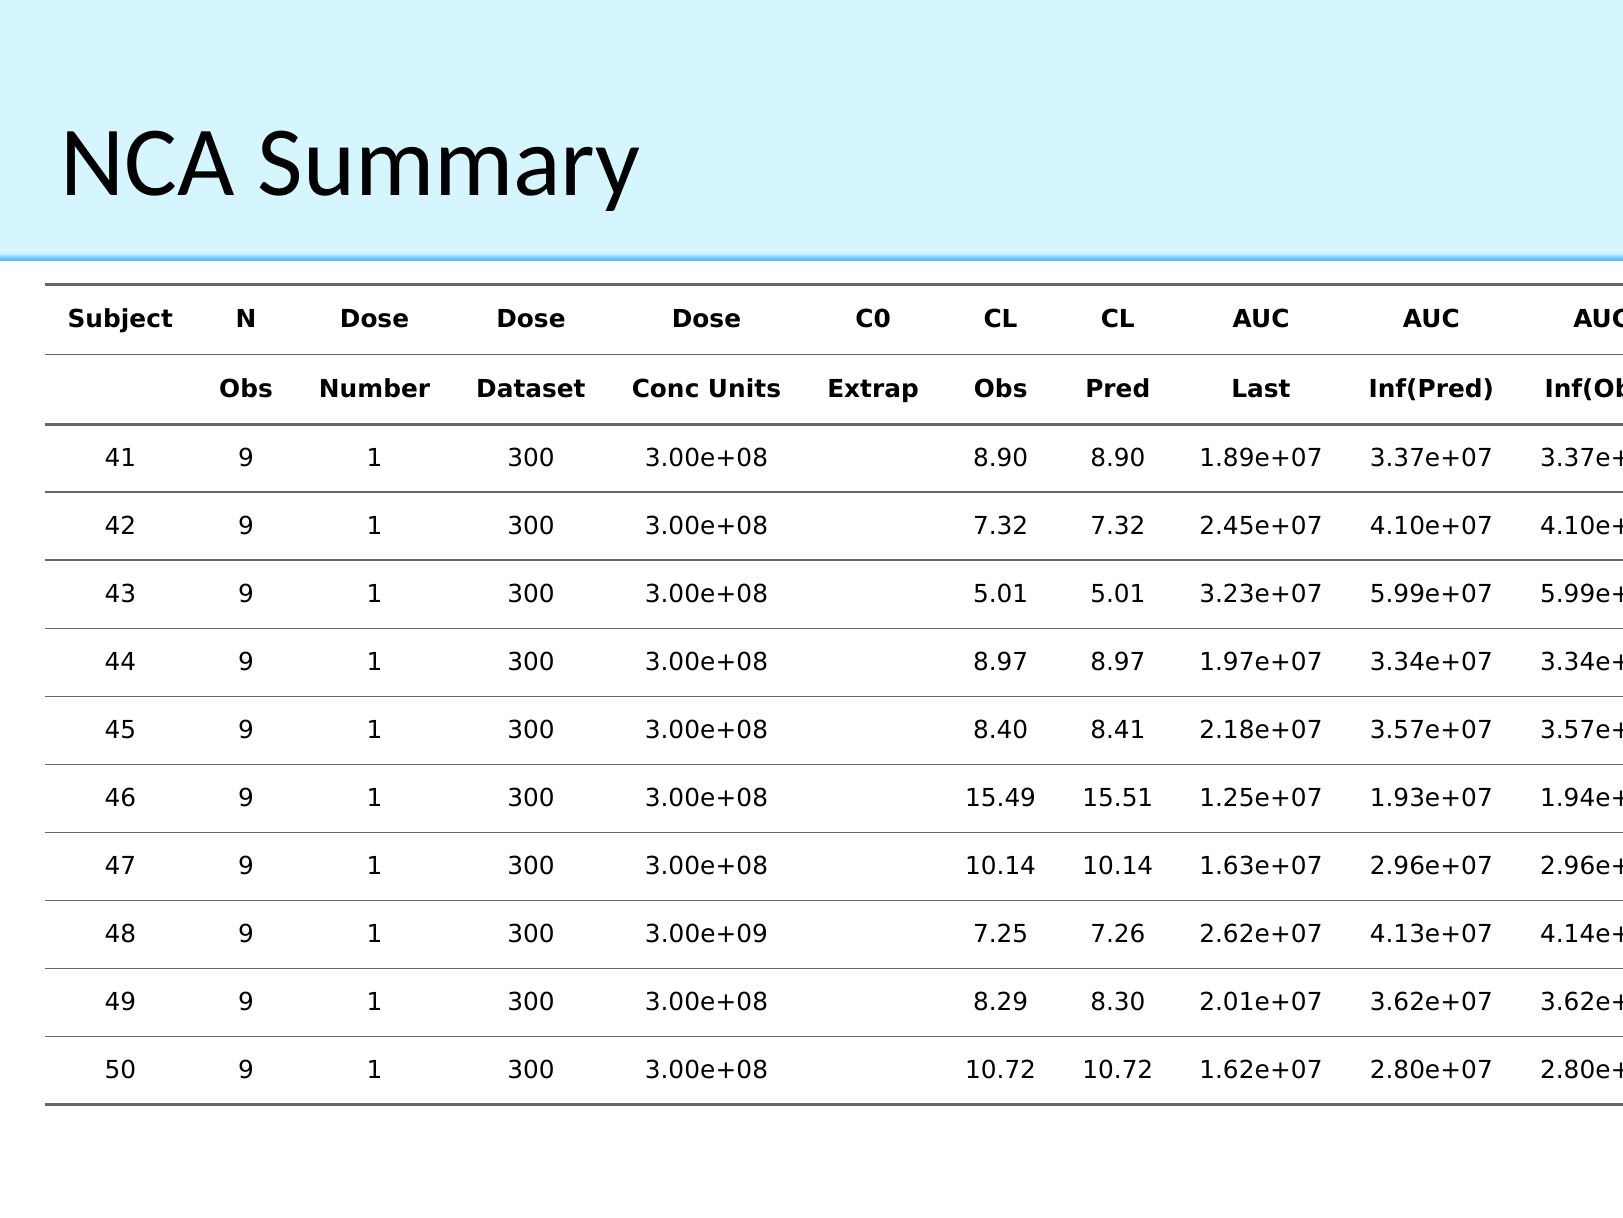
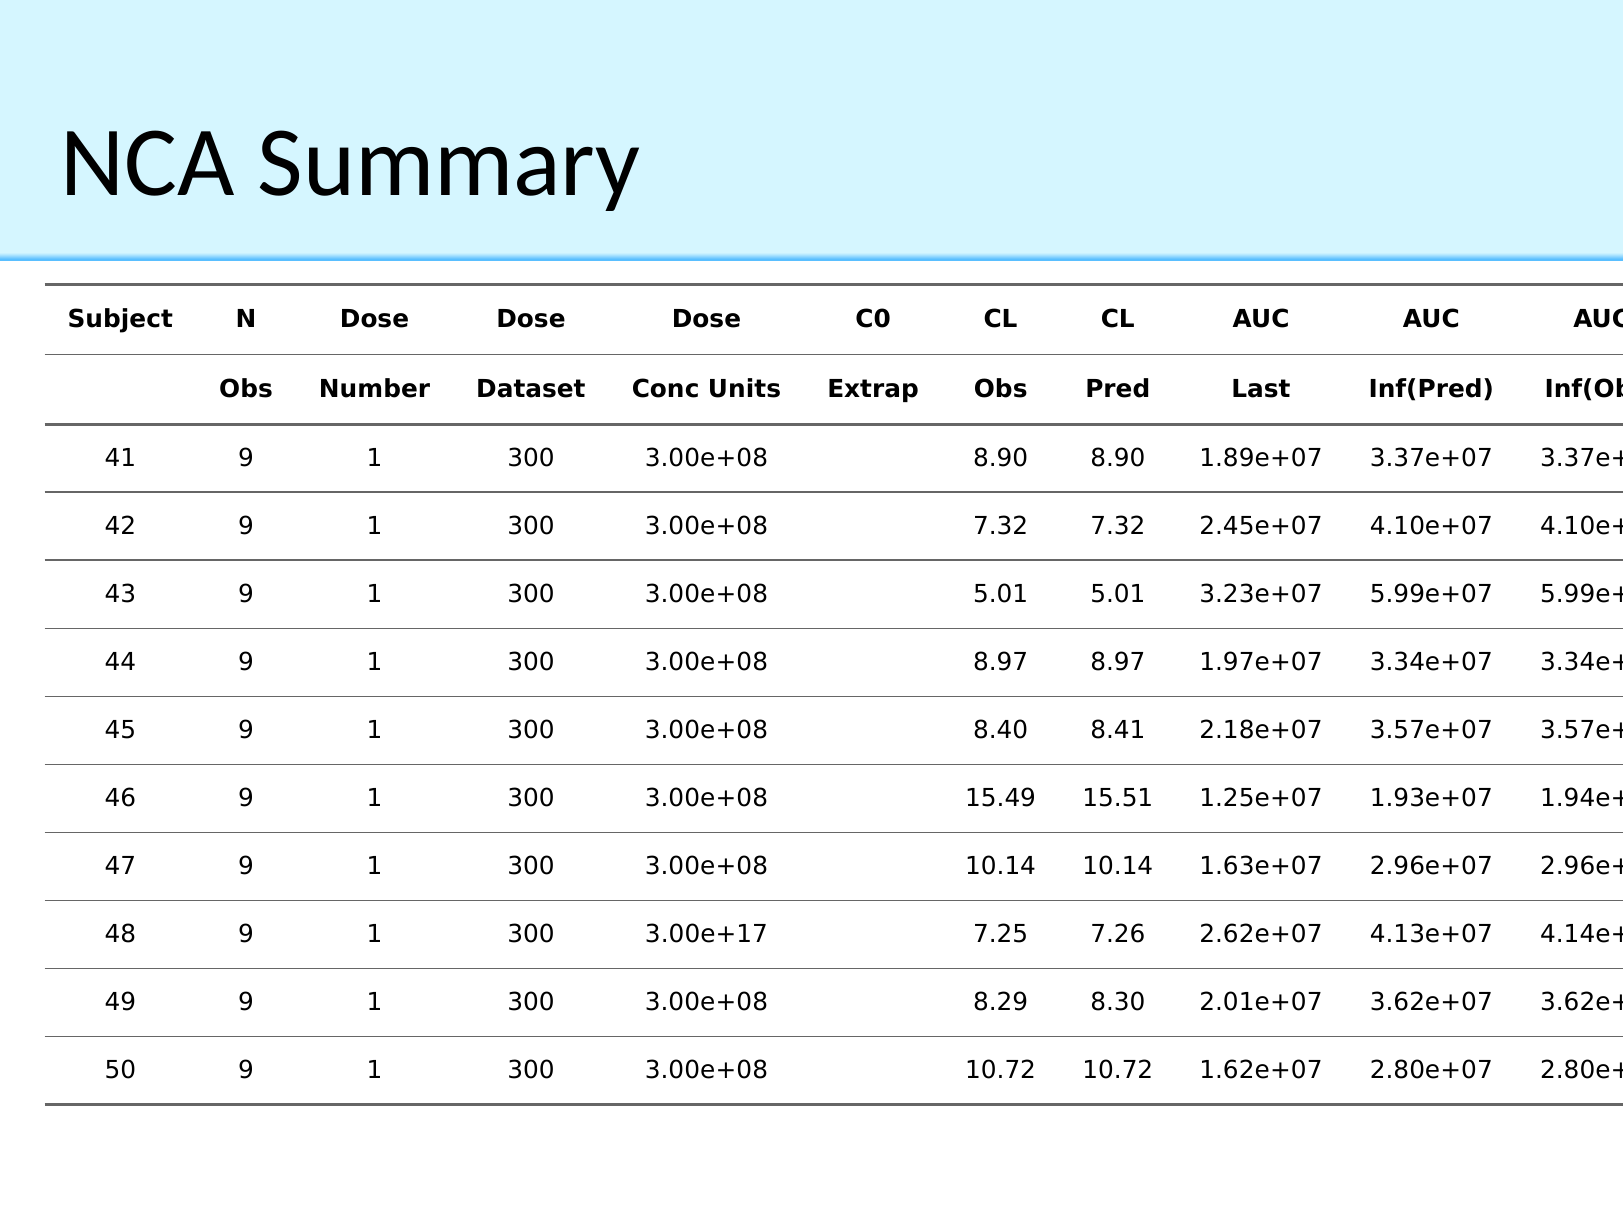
3.00e+09: 3.00e+09 -> 3.00e+17 (706, 934)
